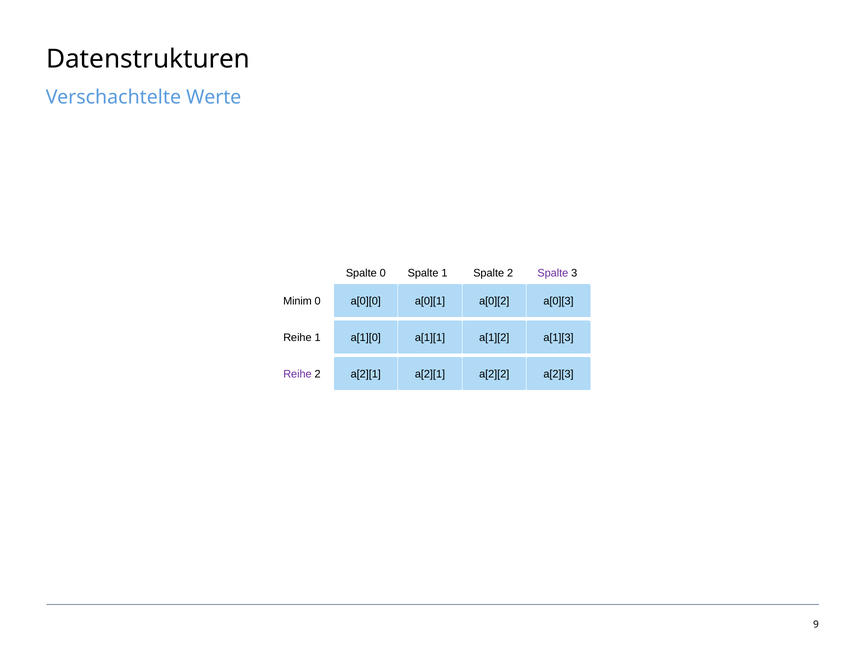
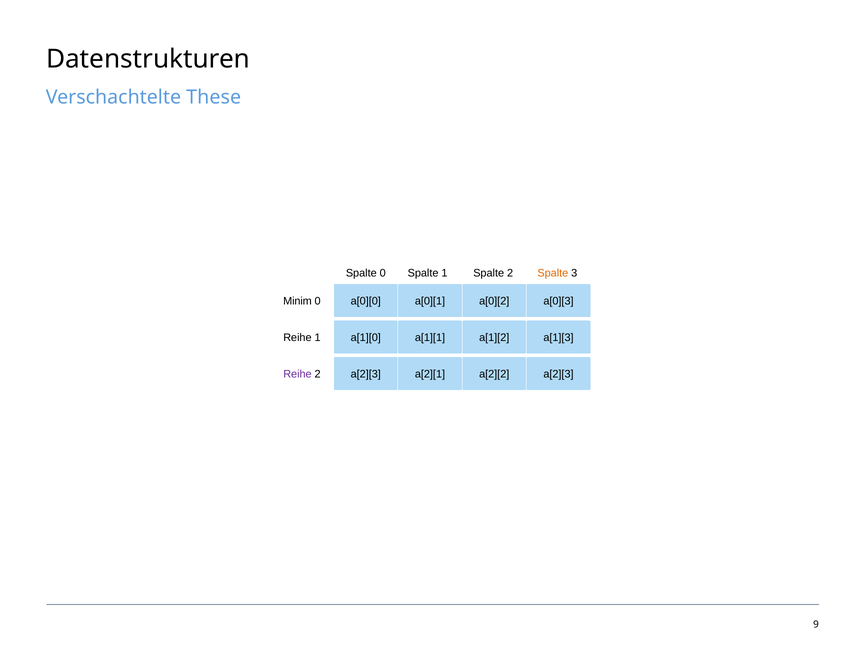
Werte: Werte -> These (214, 97)
Spalte colour: purple -> orange (553, 273)
a[2][1: a[2][1 -> a[2][3 (366, 374)
